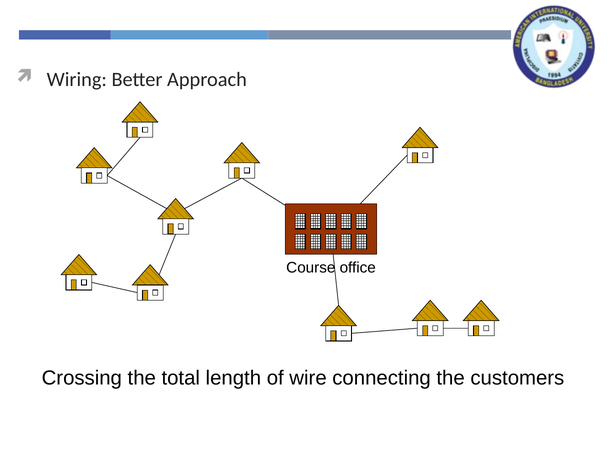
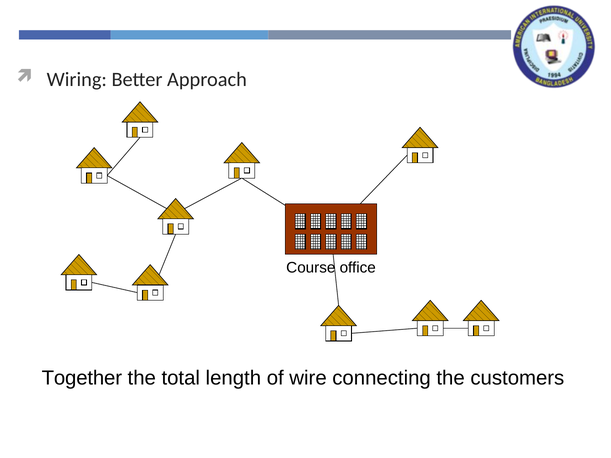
Crossing: Crossing -> Together (82, 378)
